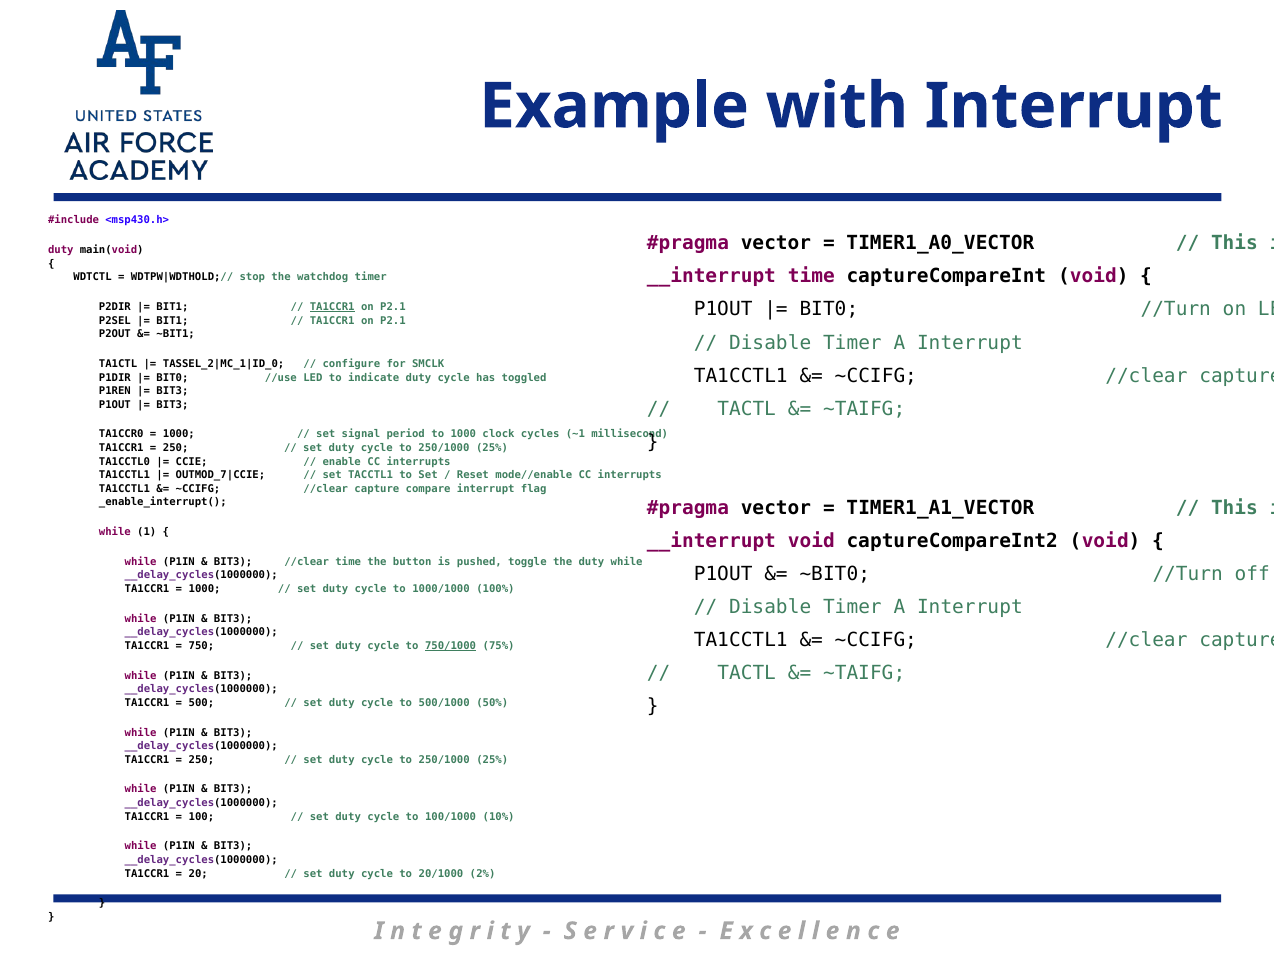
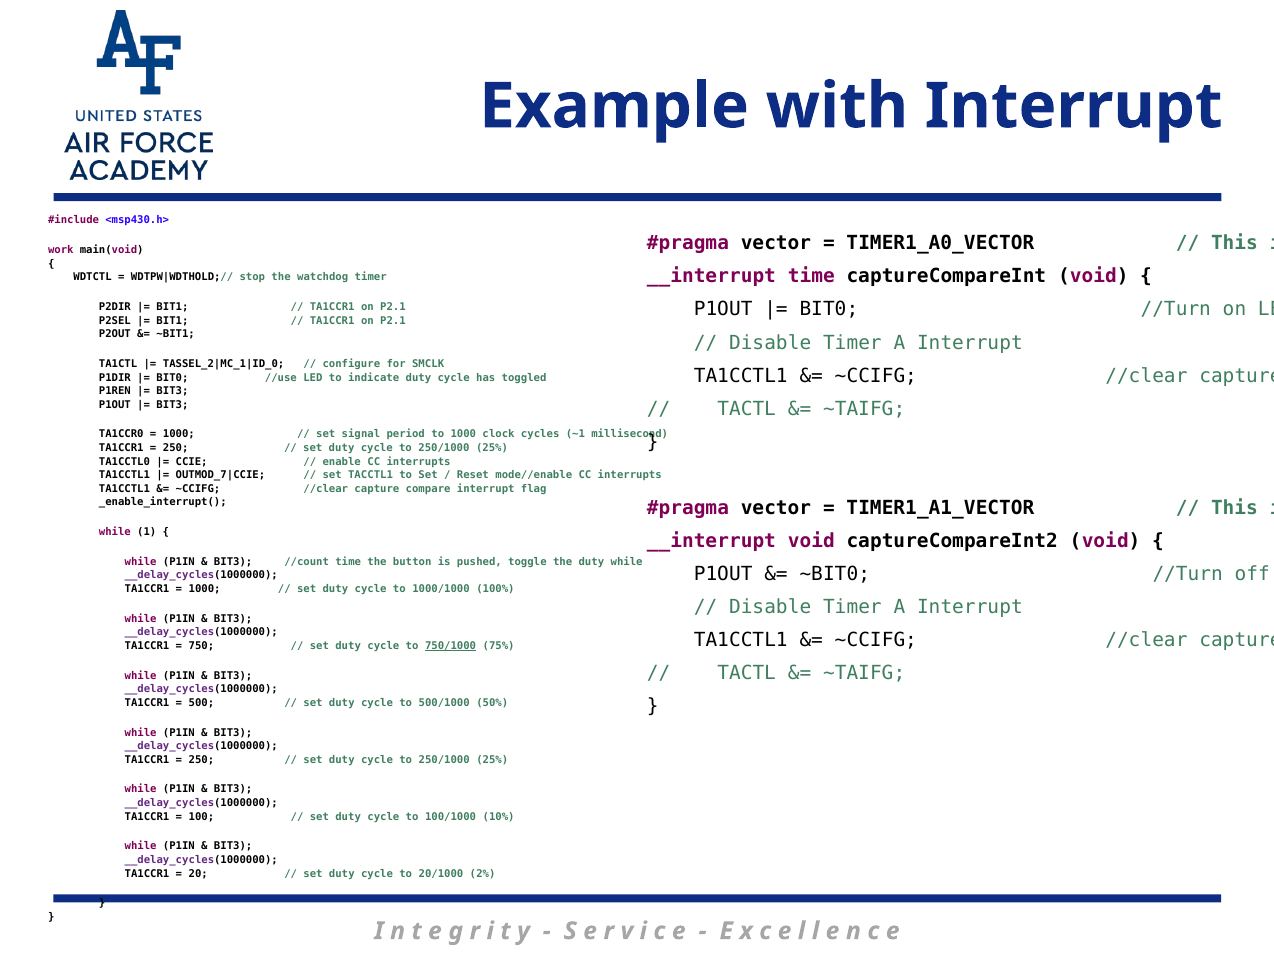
duty: duty -> work (61, 250)
TA1CCR1 underline: present -> none (332, 307)
BIT3 //clear: //clear -> //count (307, 562)
